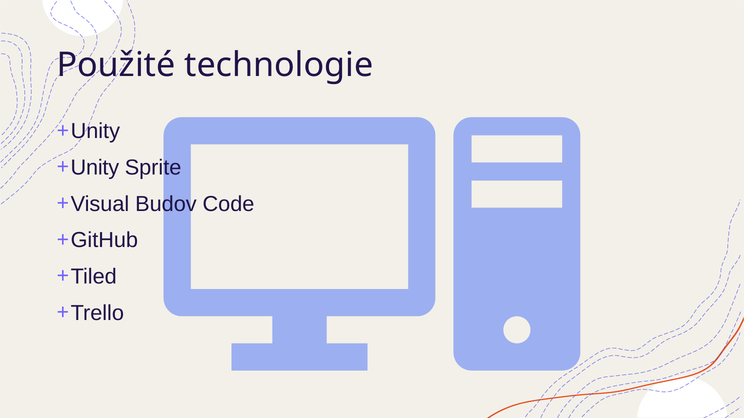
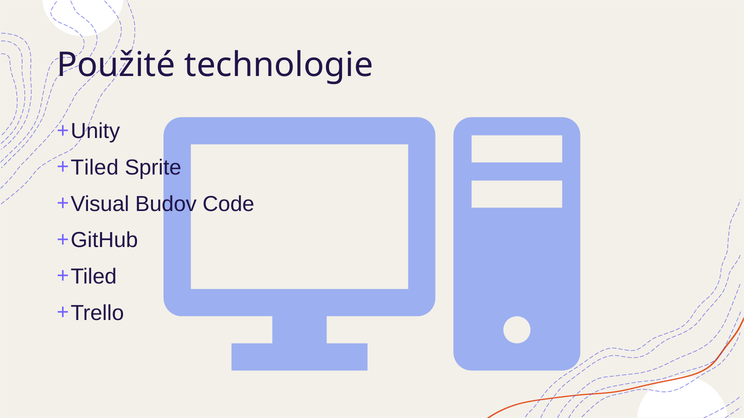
Unity: Unity -> Tiled (95, 168)
